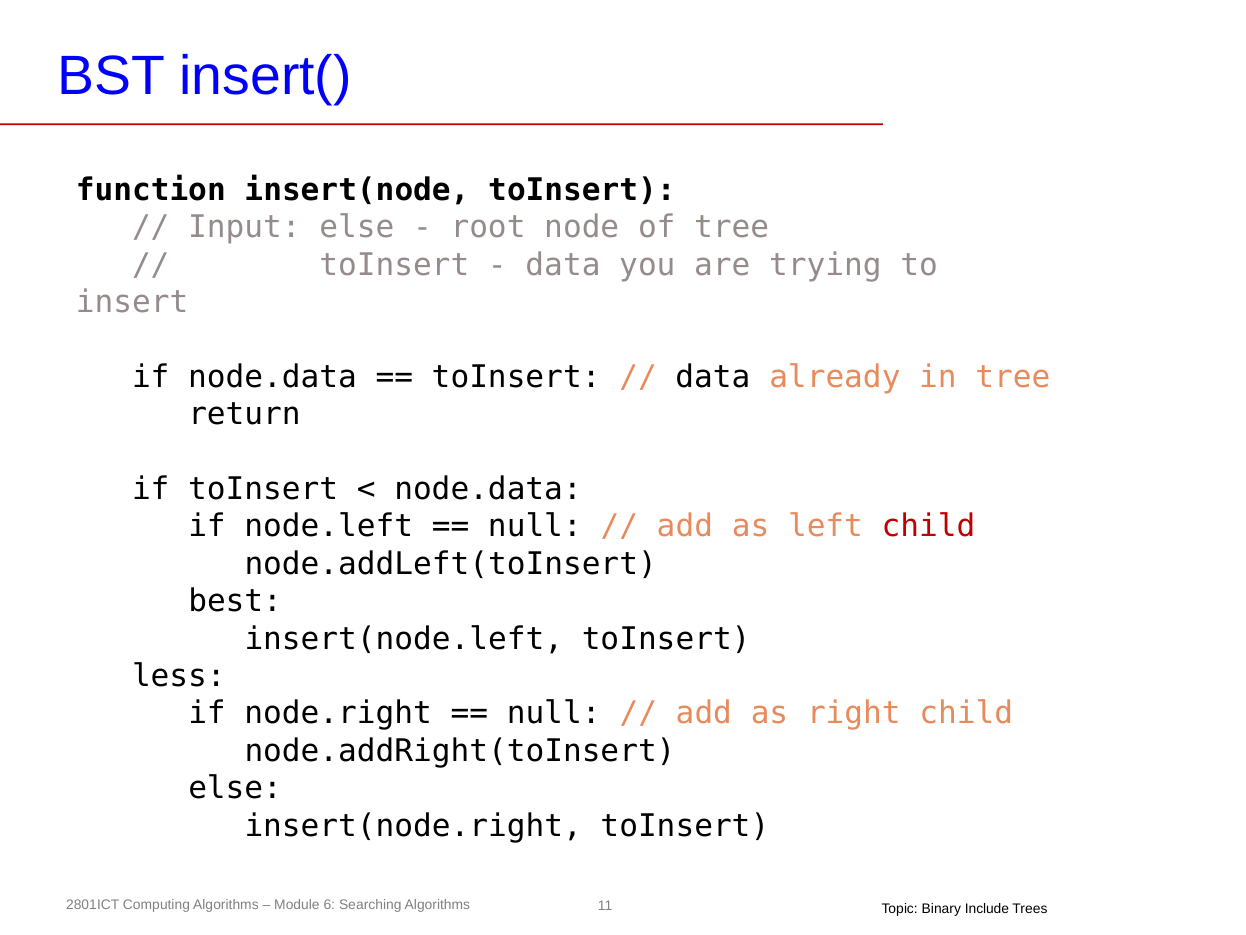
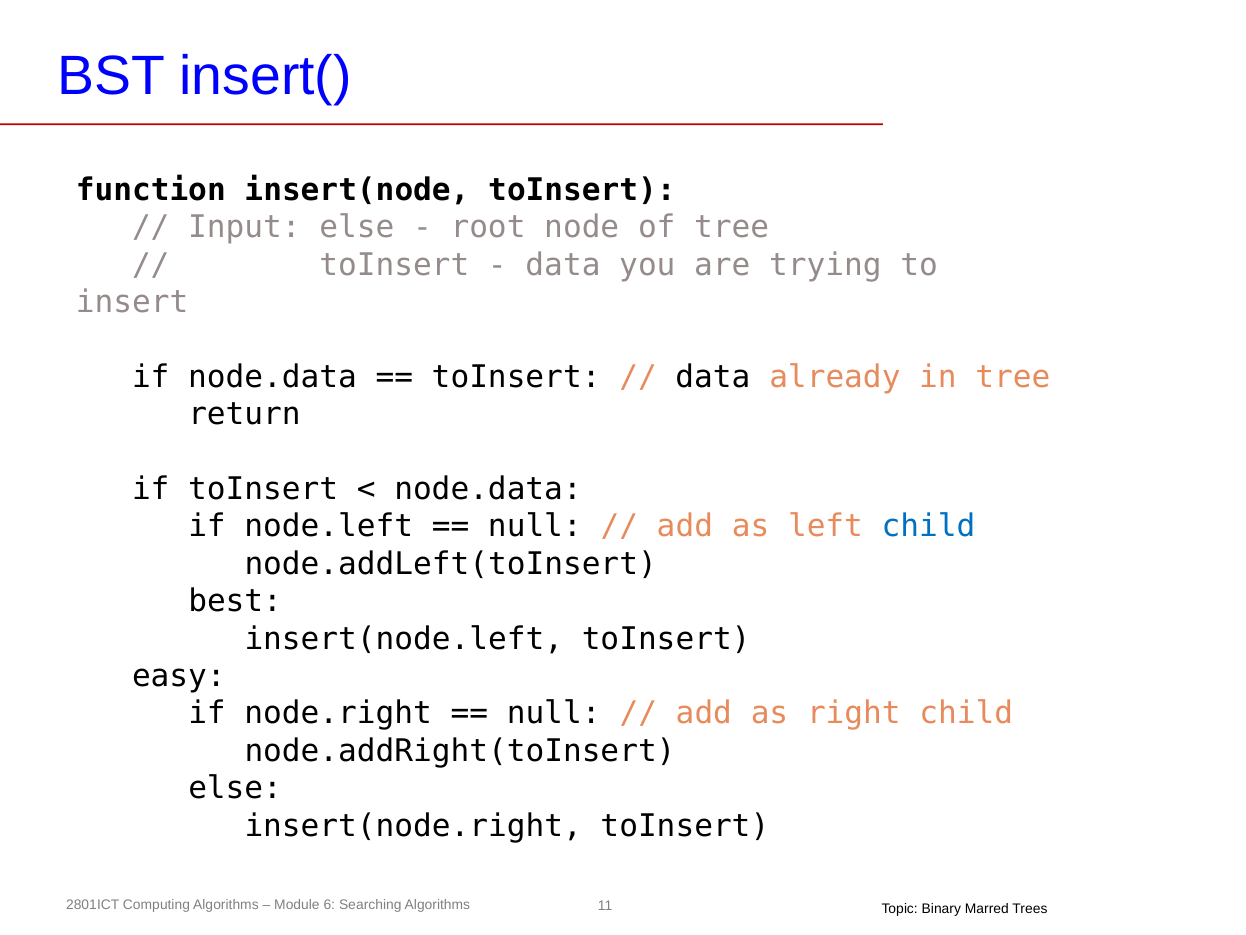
child colour: red -> blue (929, 526)
less: less -> easy (179, 676)
Include: Include -> Marred (987, 908)
